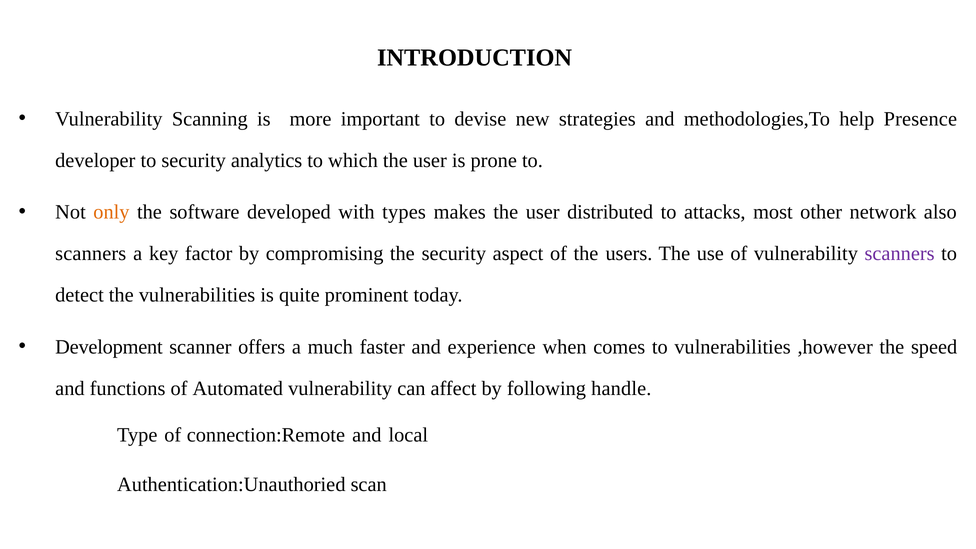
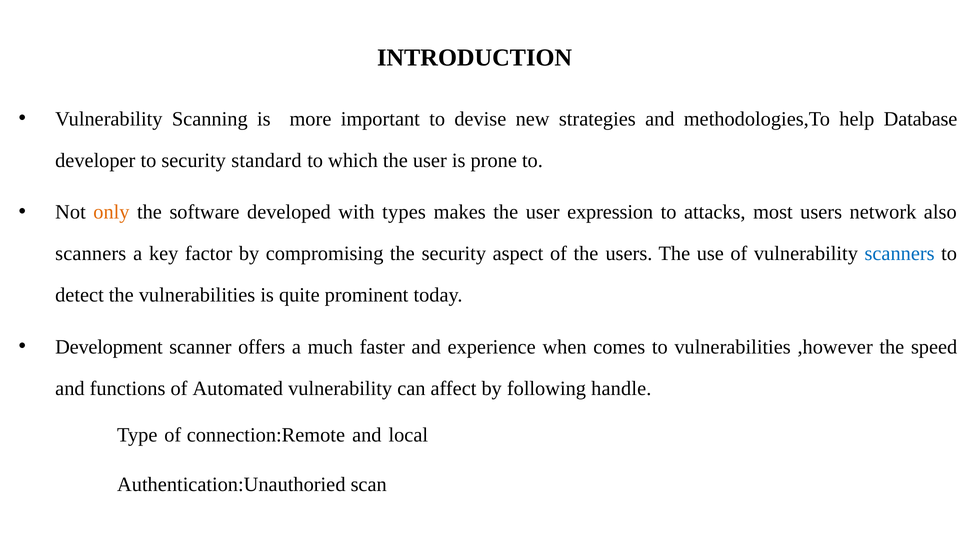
Presence: Presence -> Database (921, 119)
analytics: analytics -> standard (266, 160)
distributed: distributed -> expression (610, 212)
most other: other -> users (821, 212)
scanners colour: purple -> blue (900, 254)
